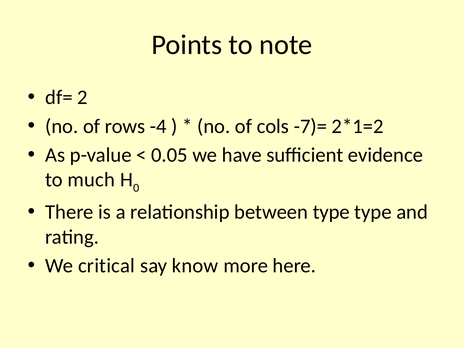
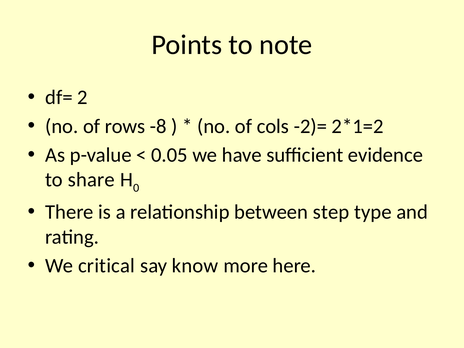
-4: -4 -> -8 (158, 126)
-7)=: -7)= -> -2)= (310, 126)
much: much -> share (91, 180)
between type: type -> step (331, 212)
